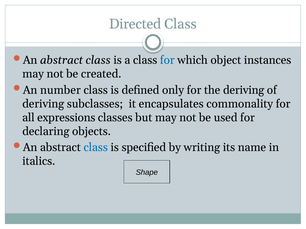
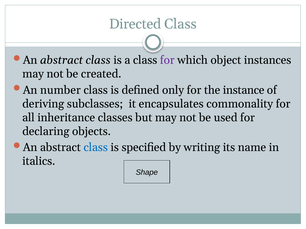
for colour: blue -> purple (167, 60)
the deriving: deriving -> instance (244, 90)
expressions: expressions -> inheritance (66, 118)
